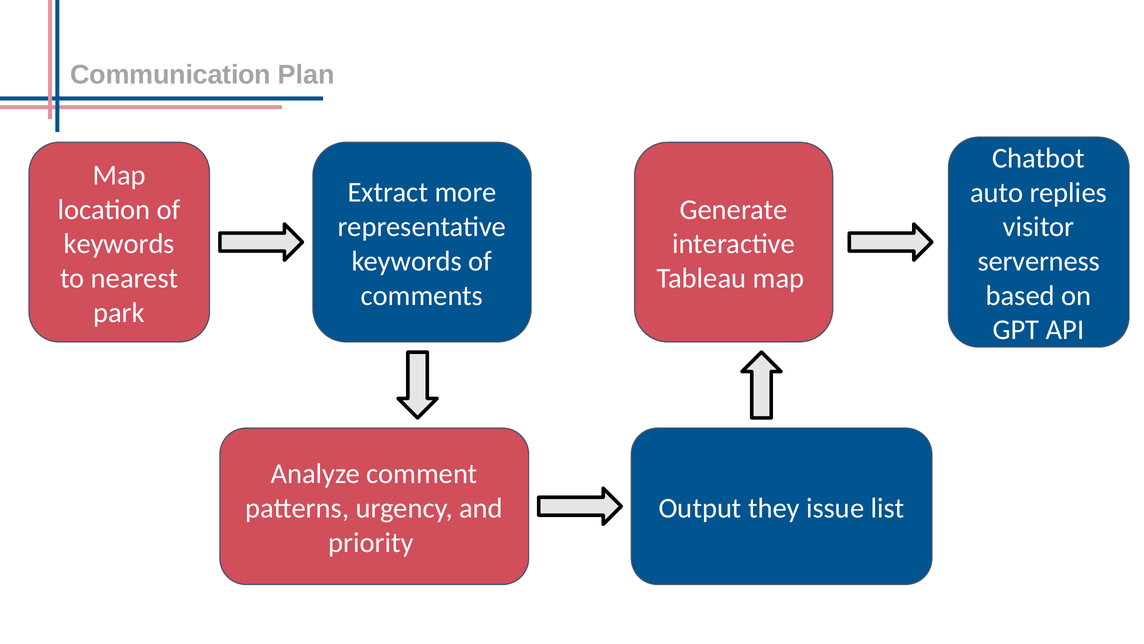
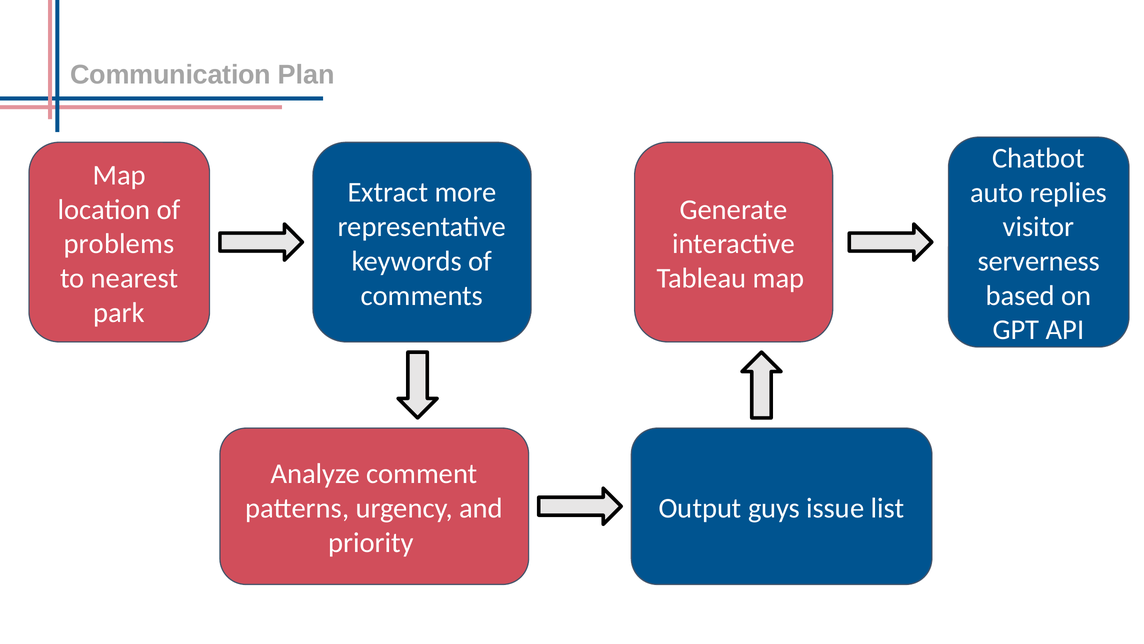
keywords: keywords -> problems (119, 244)
they: they -> guys (774, 508)
